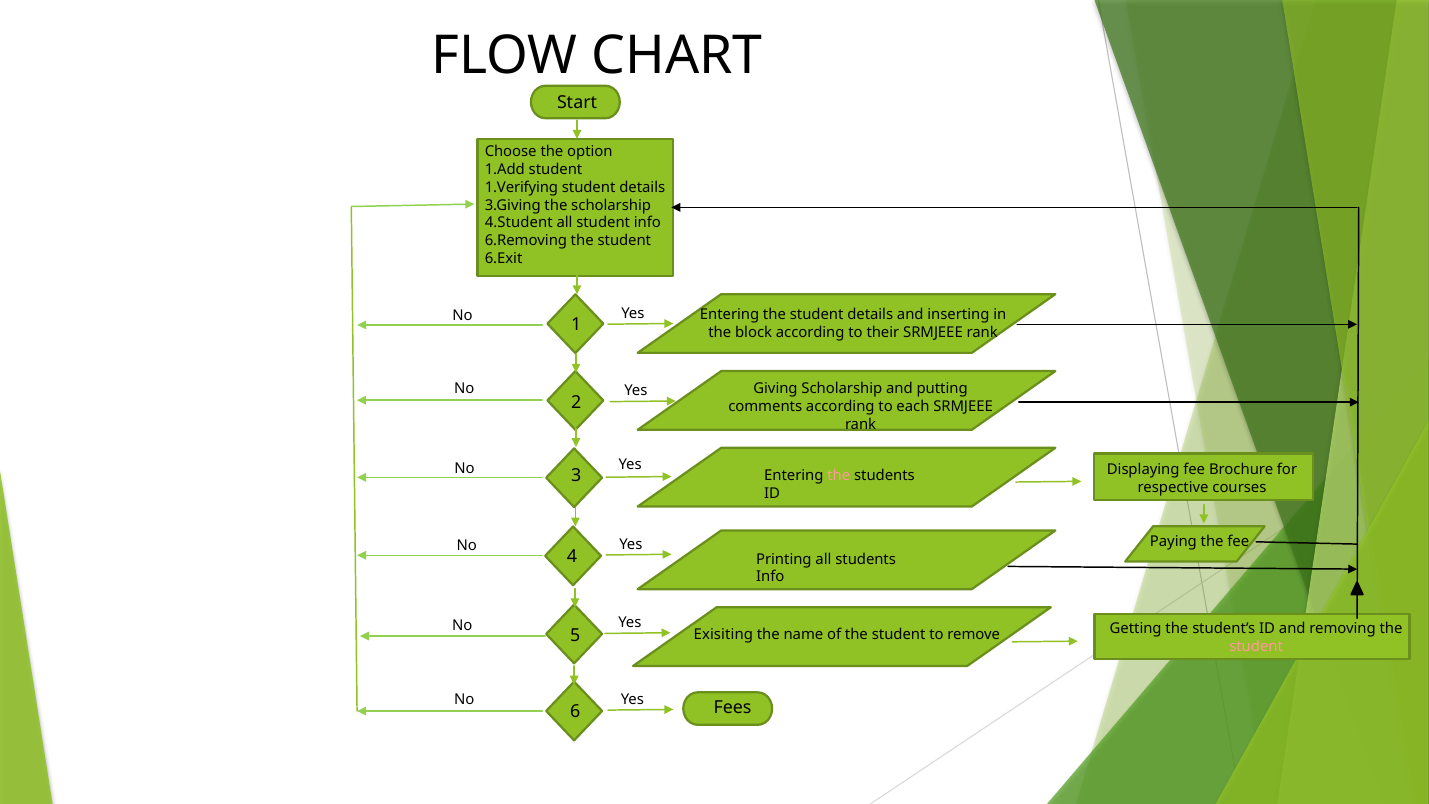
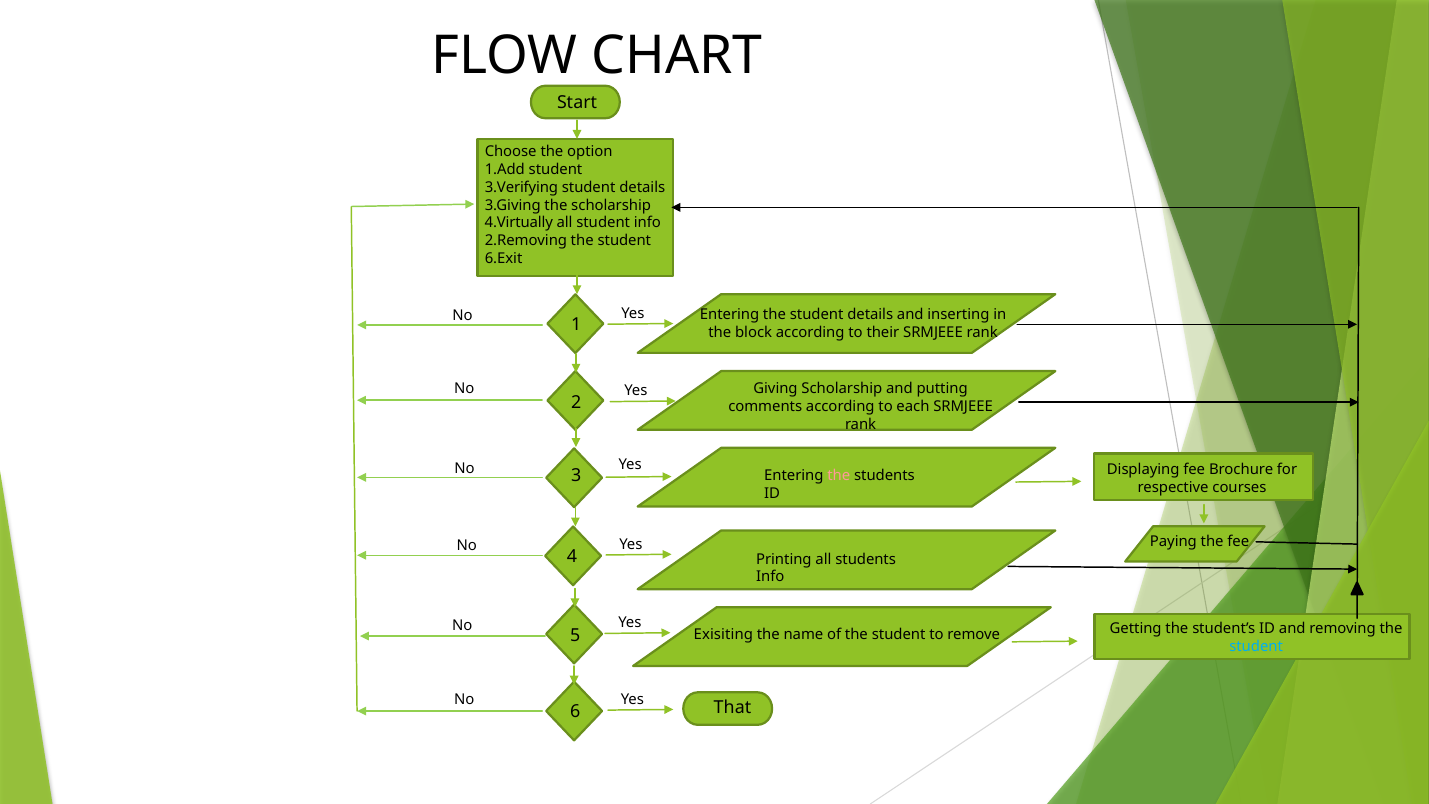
1.Verifying: 1.Verifying -> 3.Verifying (521, 187)
4.Student: 4.Student -> 4.Virtually (519, 223)
6.Removing: 6.Removing -> 2.Removing (526, 241)
student colour: pink -> light blue (1256, 646)
Fees: Fees -> That (732, 708)
